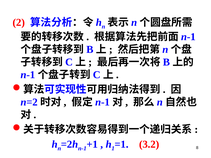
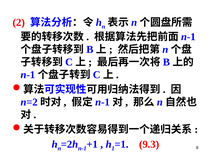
3.2: 3.2 -> 9.3 (149, 144)
